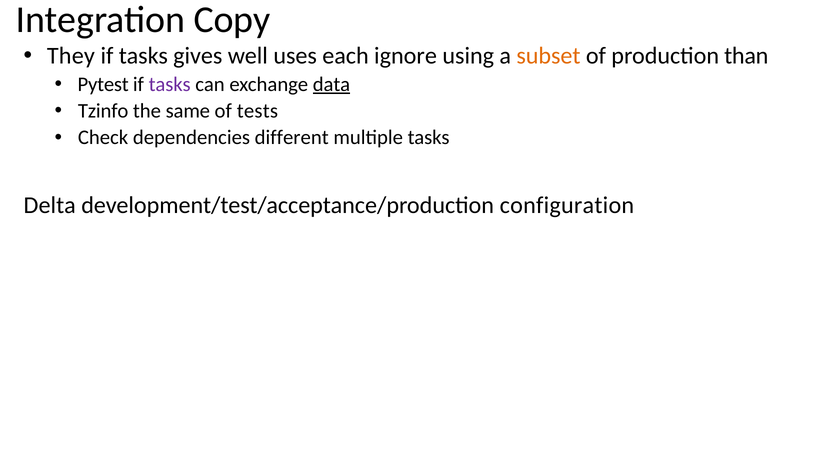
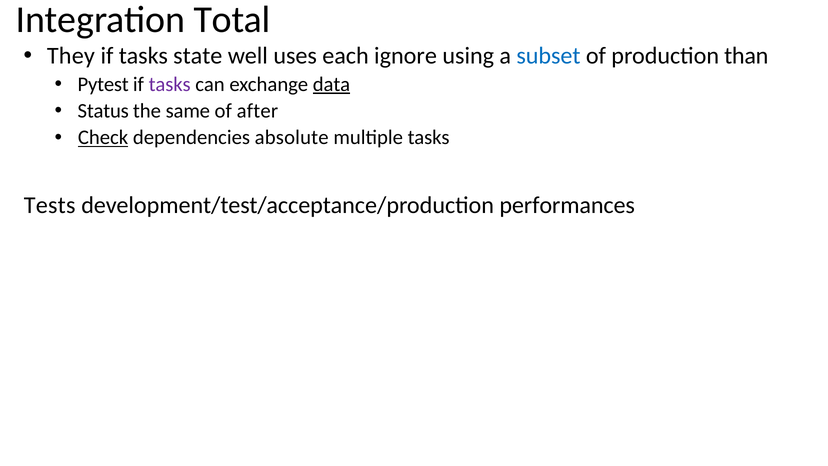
Copy: Copy -> Total (232, 20)
gives: gives -> state (198, 56)
subset colour: orange -> blue (548, 56)
Tzinfo: Tzinfo -> Status (103, 111)
tests: tests -> after (257, 111)
Check underline: none -> present (103, 138)
different: different -> absolute (292, 138)
Delta: Delta -> Tests (50, 205)
configuration: configuration -> performances (567, 205)
